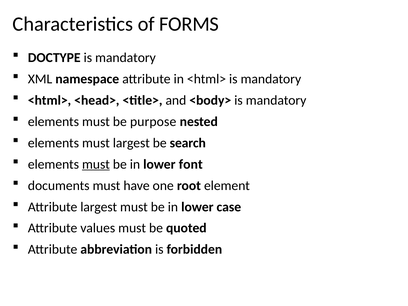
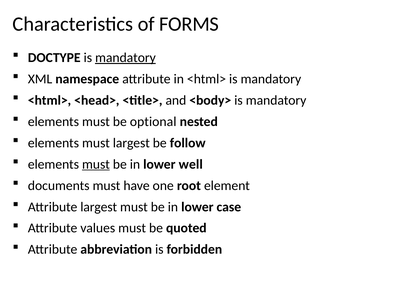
mandatory underline: none -> present (125, 58)
purpose: purpose -> optional (153, 122)
search: search -> follow (188, 143)
font: font -> well (191, 164)
